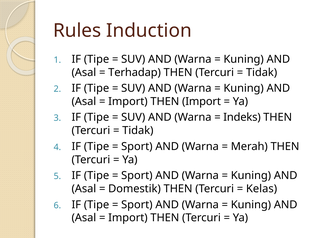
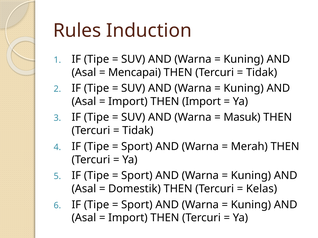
Terhadap: Terhadap -> Mencapai (135, 73)
Indeks: Indeks -> Masuk (242, 118)
